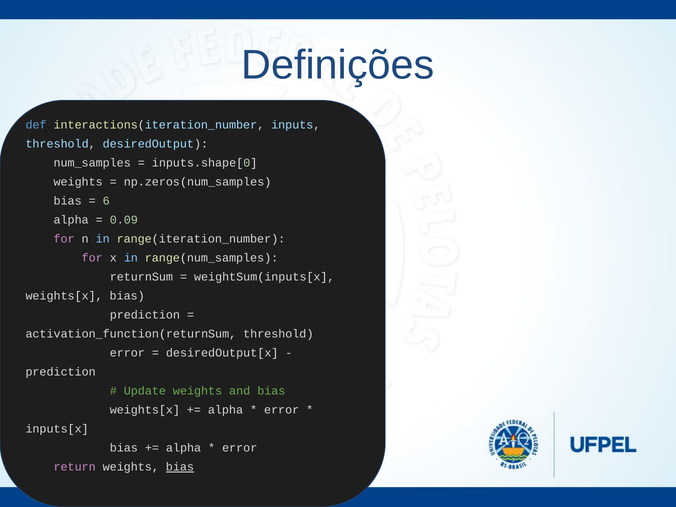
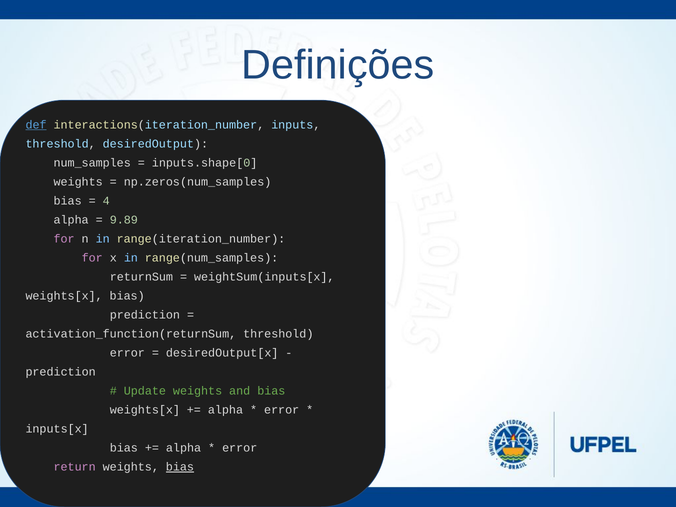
def underline: none -> present (36, 125)
6: 6 -> 4 (106, 201)
0.09: 0.09 -> 9.89 (124, 220)
